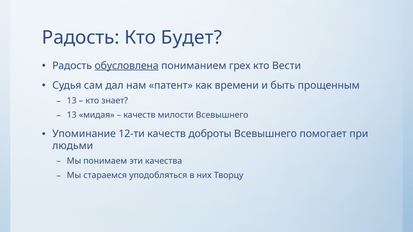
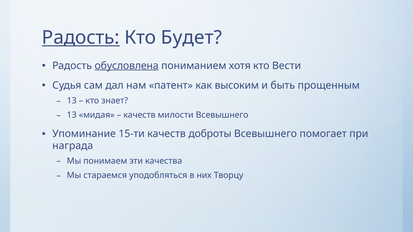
Радость underline: none -> present (81, 38)
грех: грех -> хотя (240, 66)
времени: времени -> высоким (237, 86)
12-ти: 12-ти -> 15-ти (132, 134)
людьми: людьми -> награда (73, 146)
